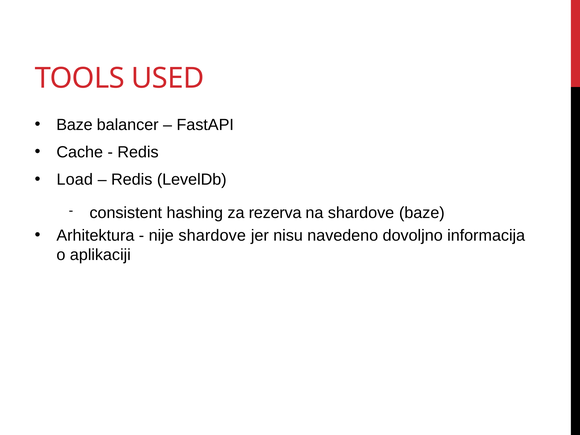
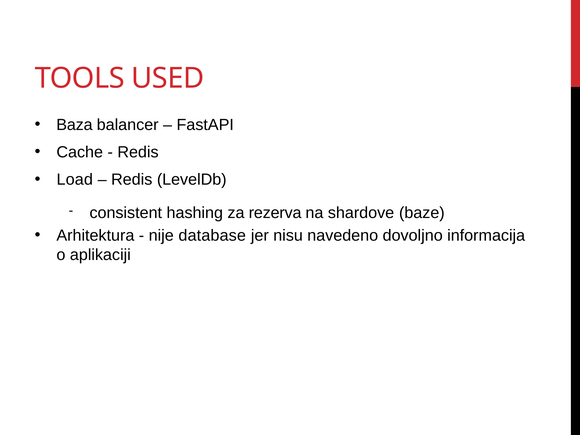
Baze: Baze -> Baza (74, 125)
nije shardove: shardove -> database (212, 235)
